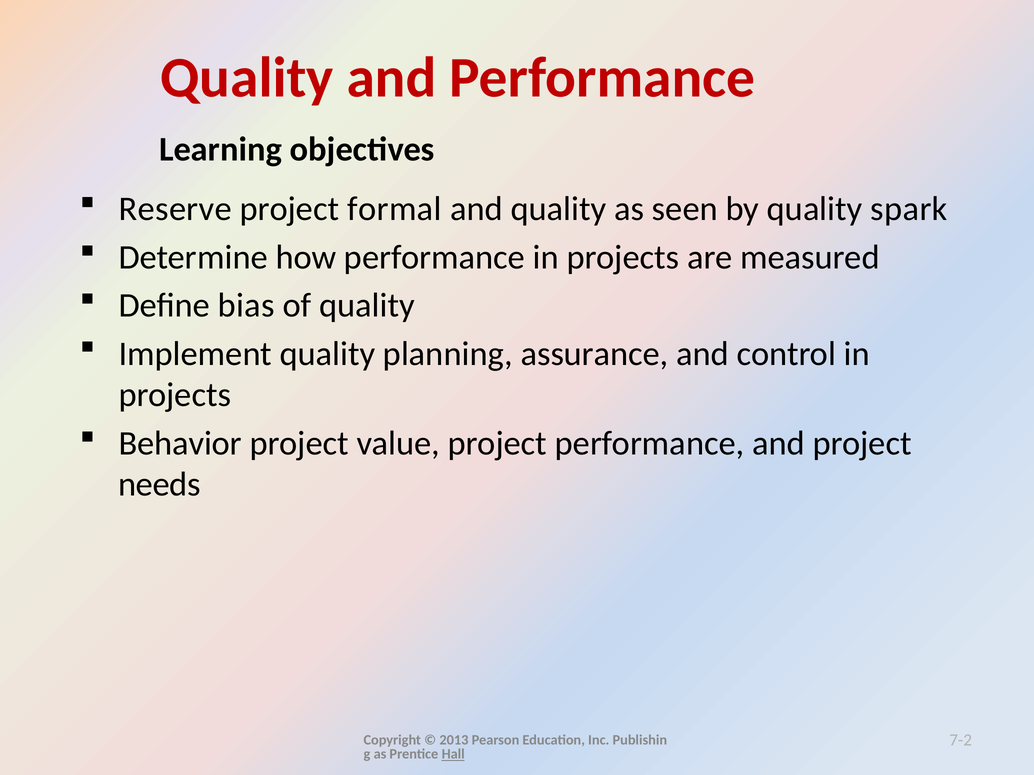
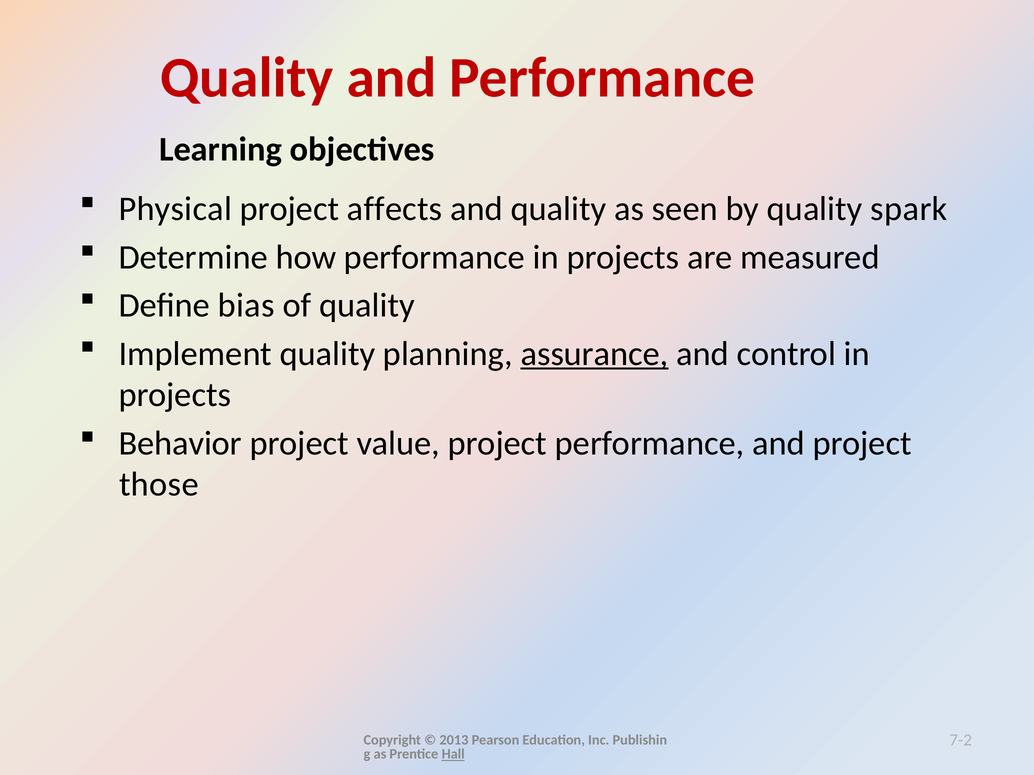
Reserve: Reserve -> Physical (175, 209)
formal: formal -> affects (395, 209)
assurance underline: none -> present (595, 354)
needs: needs -> those (159, 485)
